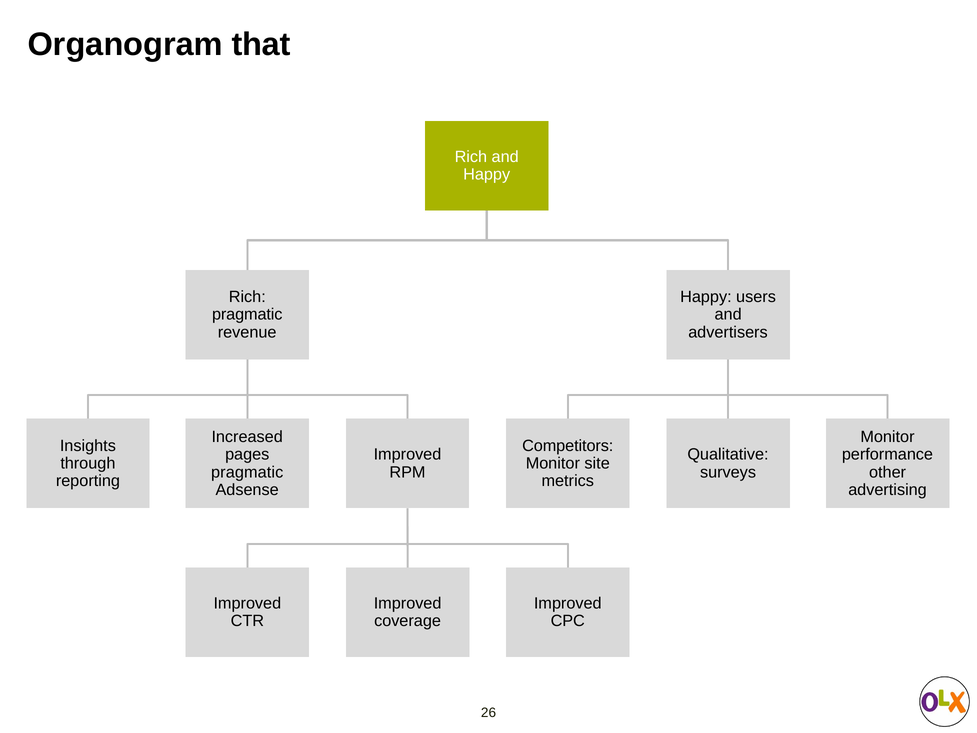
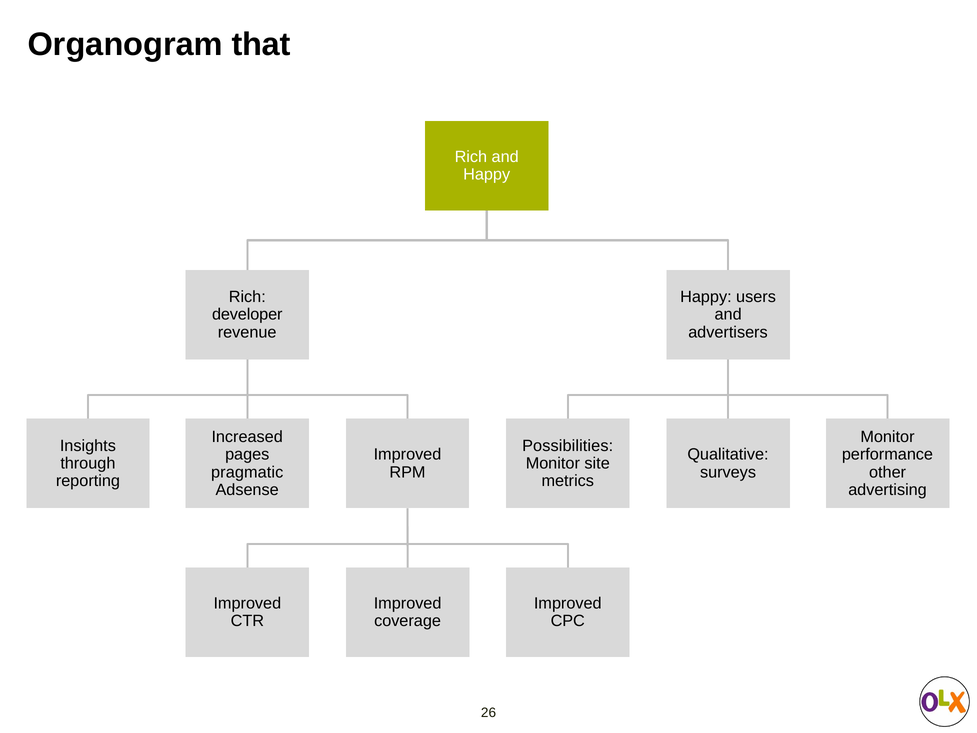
pragmatic: pragmatic -> developer (247, 314)
Competitors: Competitors -> Possibilities (568, 446)
